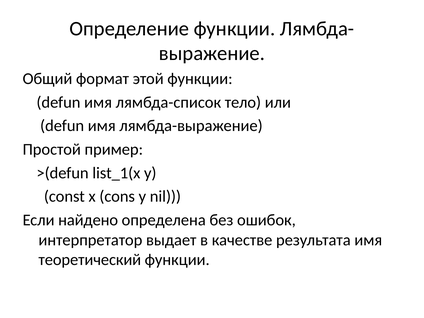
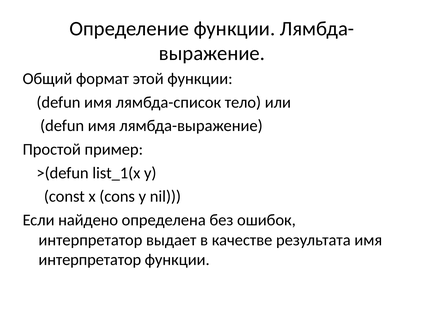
теоретический: теоретический -> интерпретатор (90, 260)
